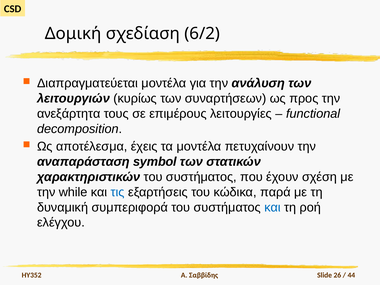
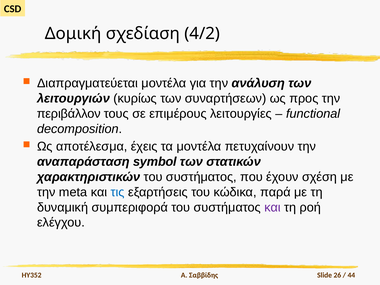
6/2: 6/2 -> 4/2 (202, 33)
ανεξάρτητα: ανεξάρτητα -> περιβάλλον (69, 114)
while: while -> meta (73, 192)
και colour: blue -> purple (273, 207)
